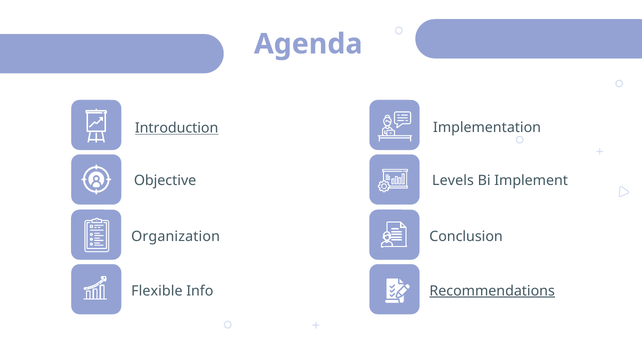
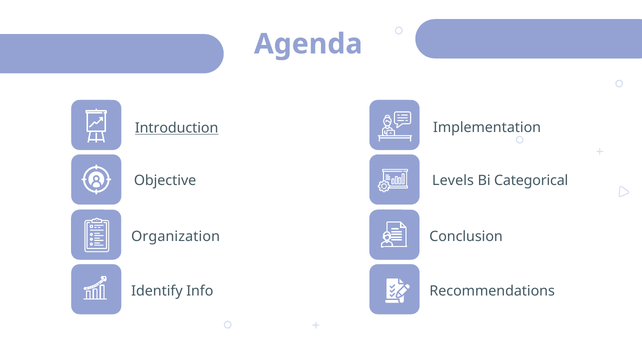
Implement: Implement -> Categorical (531, 181)
Recommendations underline: present -> none (492, 291)
Flexible: Flexible -> Identify (157, 291)
